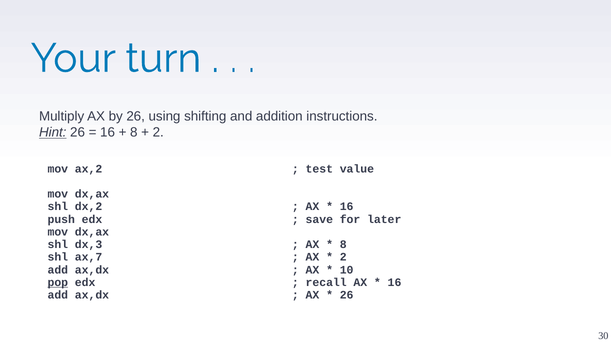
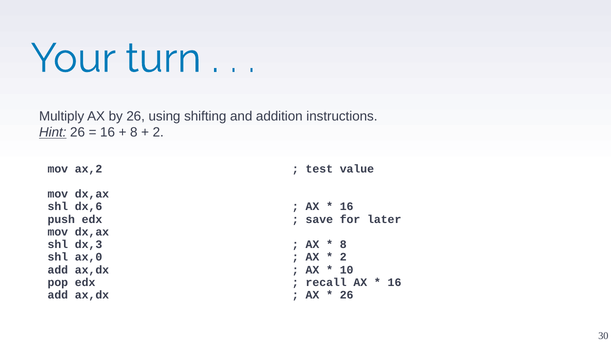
dx,2: dx,2 -> dx,6 (89, 206)
ax,7: ax,7 -> ax,0 (89, 257)
pop underline: present -> none (58, 282)
